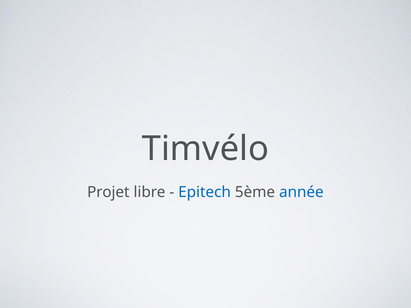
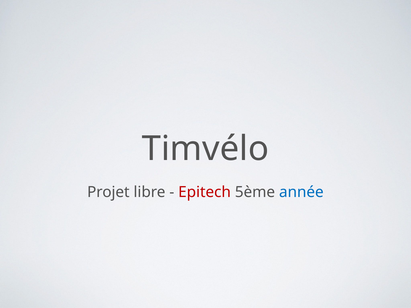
Epitech colour: blue -> red (205, 192)
